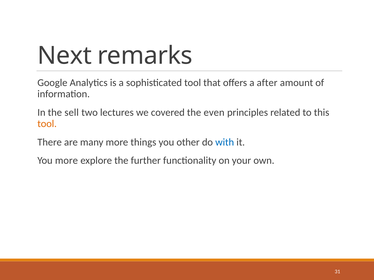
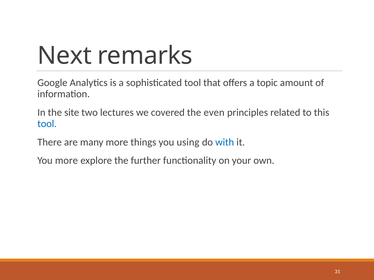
after: after -> topic (267, 83)
sell: sell -> site (72, 113)
tool colour: orange -> blue (47, 124)
other: other -> using (188, 142)
